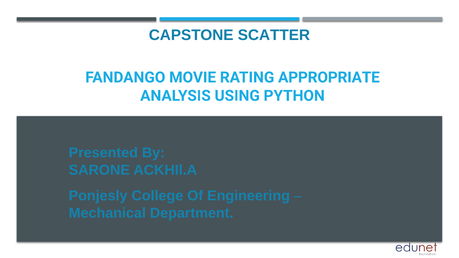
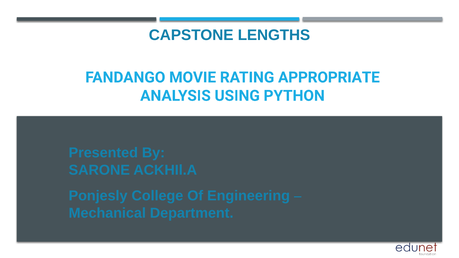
SCATTER: SCATTER -> LENGTHS (274, 35)
